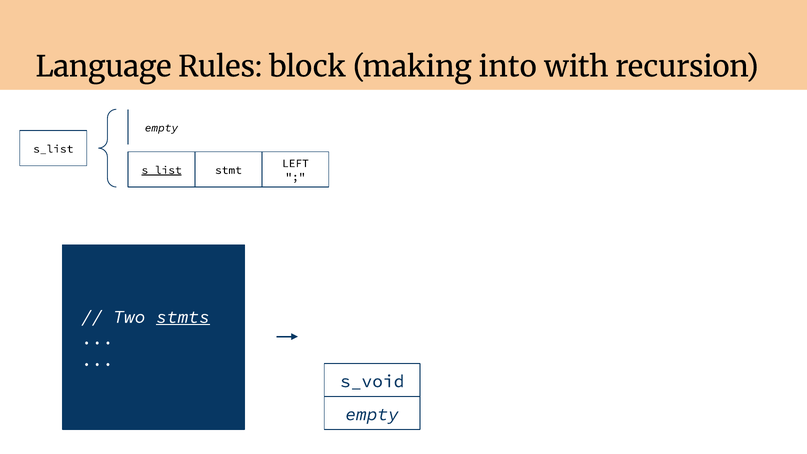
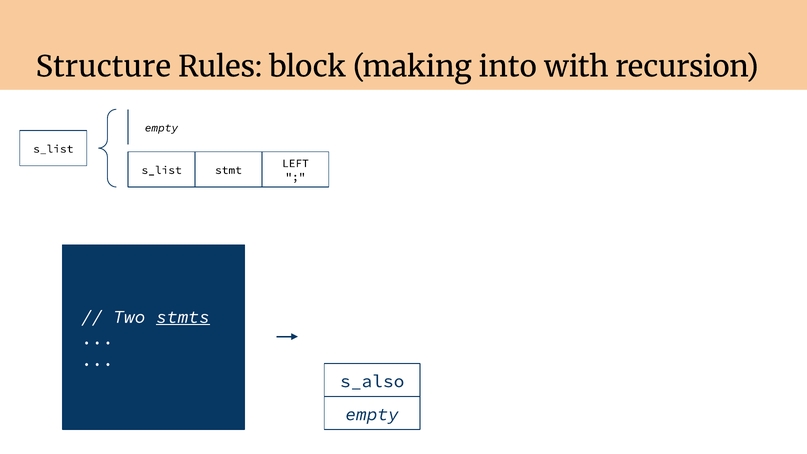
Language: Language -> Structure (103, 67)
s_list underline: present -> none (162, 170)
s_void: s_void -> s_also (372, 381)
